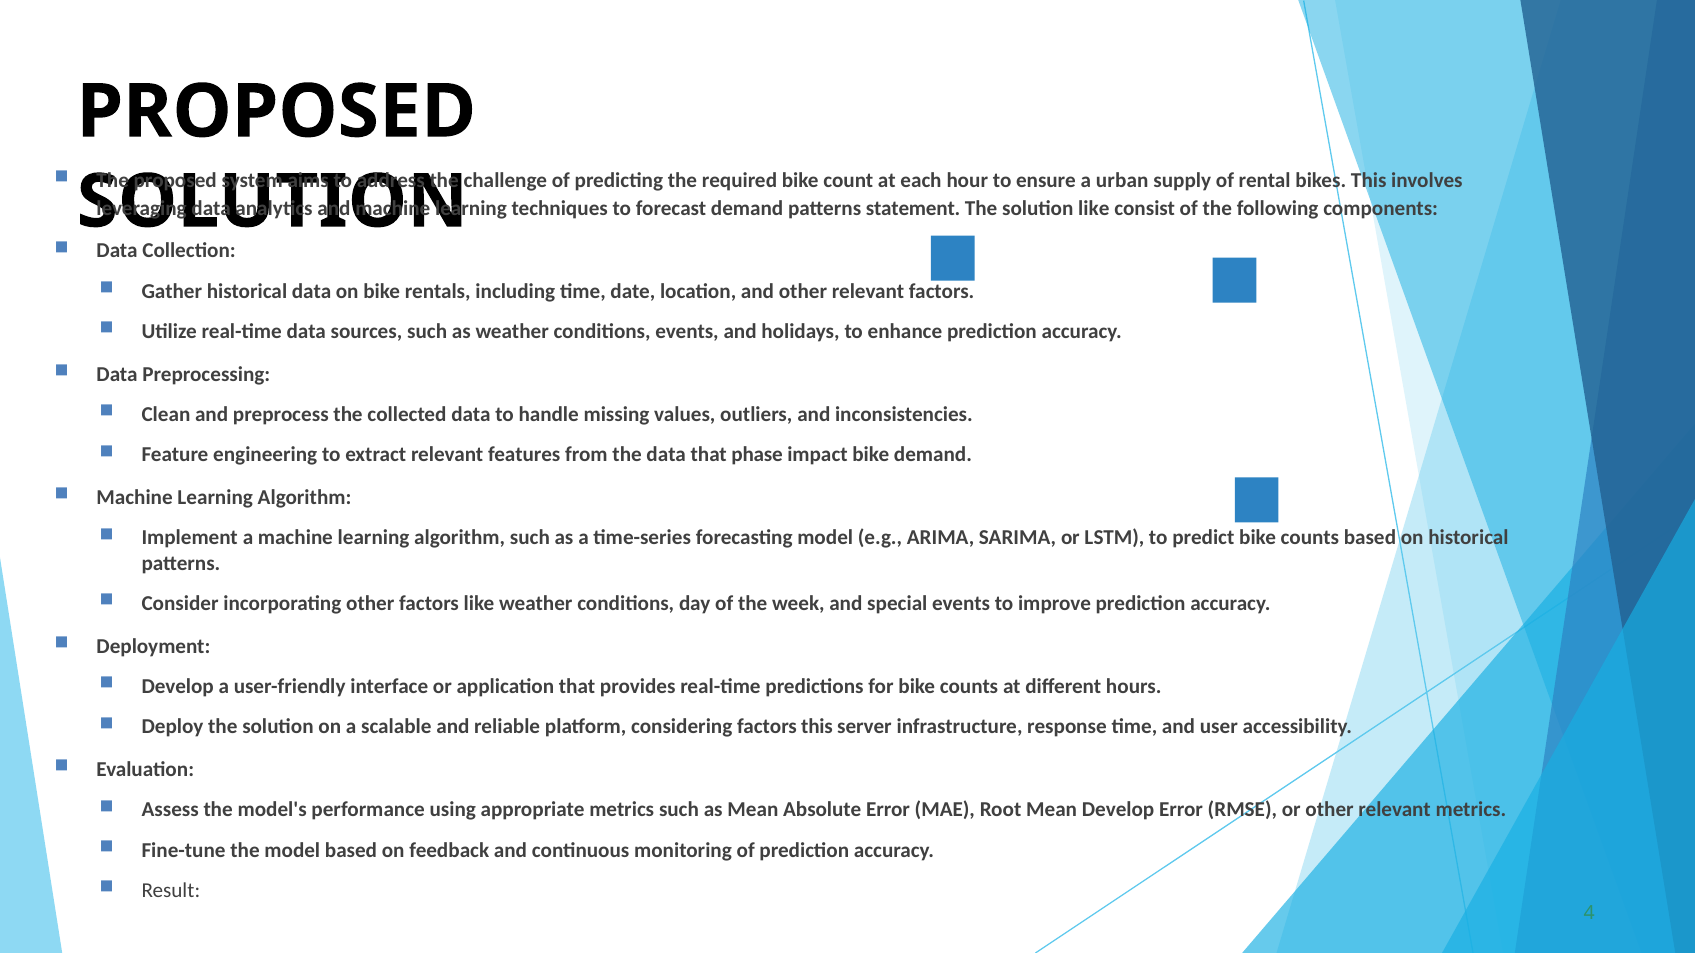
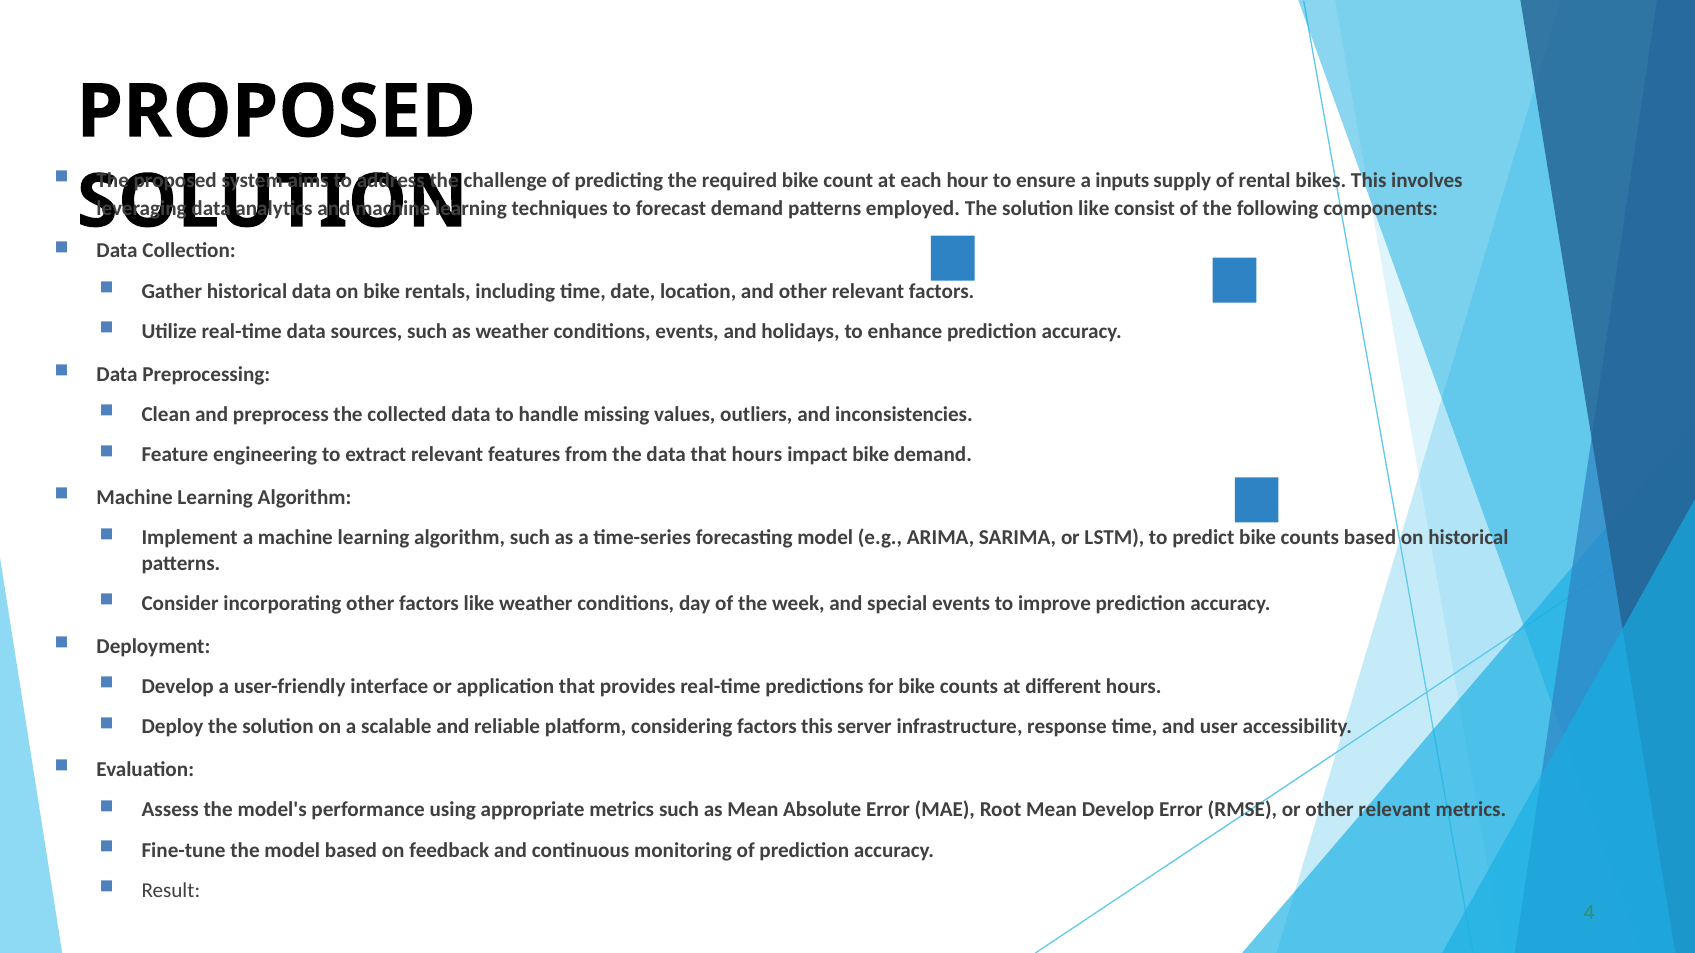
urban: urban -> inputs (1122, 180)
statement: statement -> employed (913, 208)
that phase: phase -> hours (757, 455)
